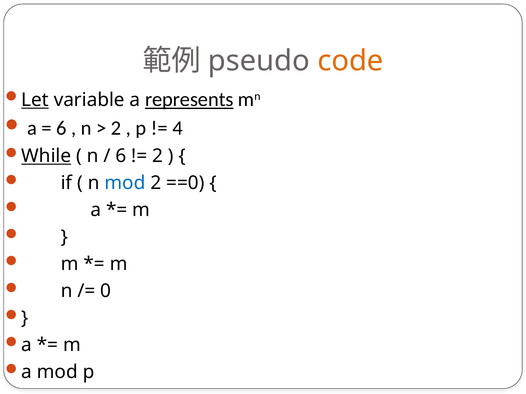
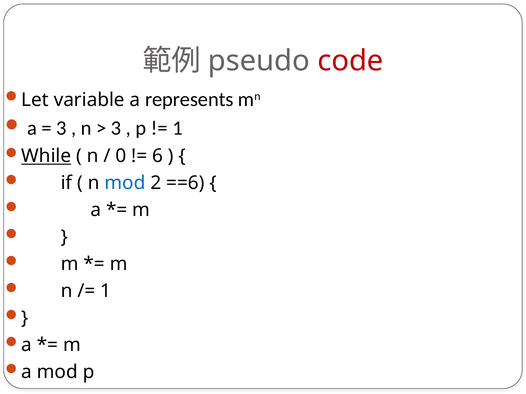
code colour: orange -> red (350, 61)
Let underline: present -> none (35, 100)
represents underline: present -> none (189, 100)
6: 6 -> 3 (61, 128)
2: 2 -> 3 (116, 128)
4: 4 -> 1 (178, 128)
6: 6 -> 0 (121, 156)
2: 2 -> 6 (158, 156)
==0: ==0 -> ==6 (185, 183)
0: 0 -> 1 (106, 291)
